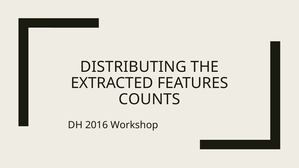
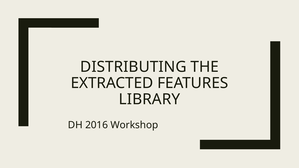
COUNTS: COUNTS -> LIBRARY (149, 99)
